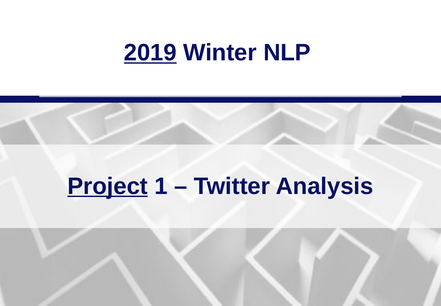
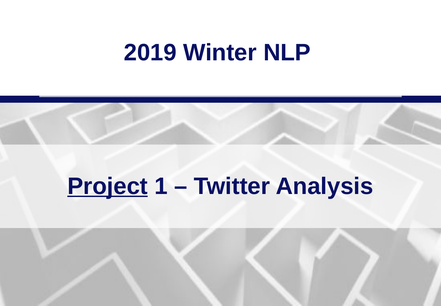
2019 underline: present -> none (150, 53)
